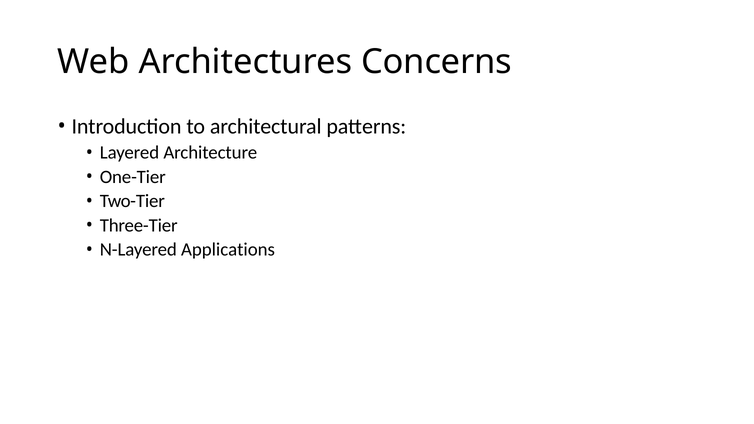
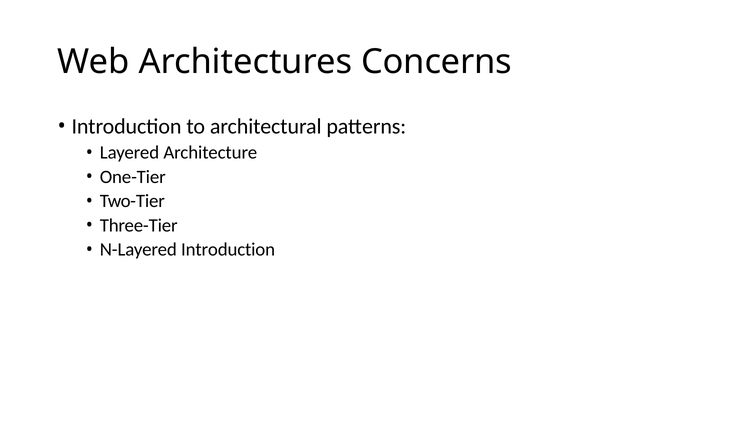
N-Layered Applications: Applications -> Introduction (228, 250)
